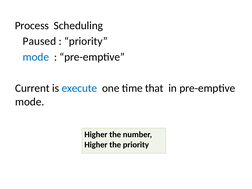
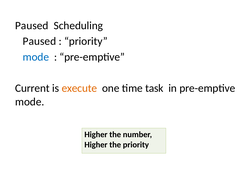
Process: Process -> Paused (32, 26)
execute colour: blue -> orange (79, 88)
that: that -> task (154, 88)
